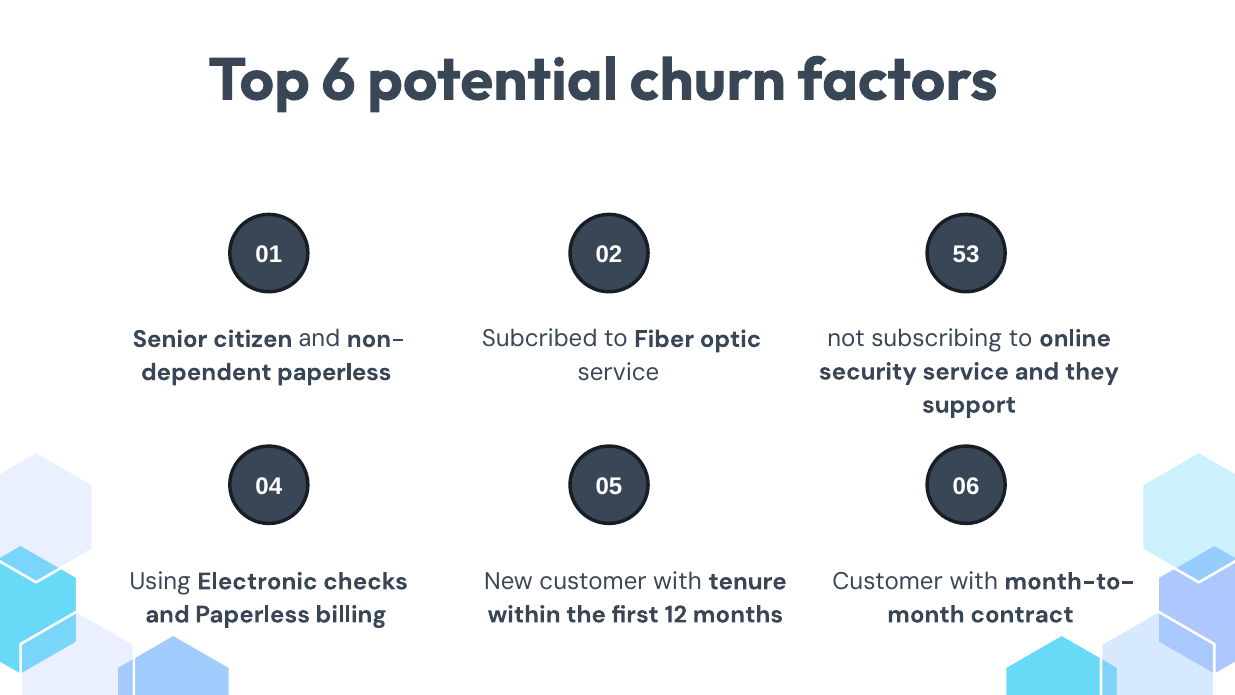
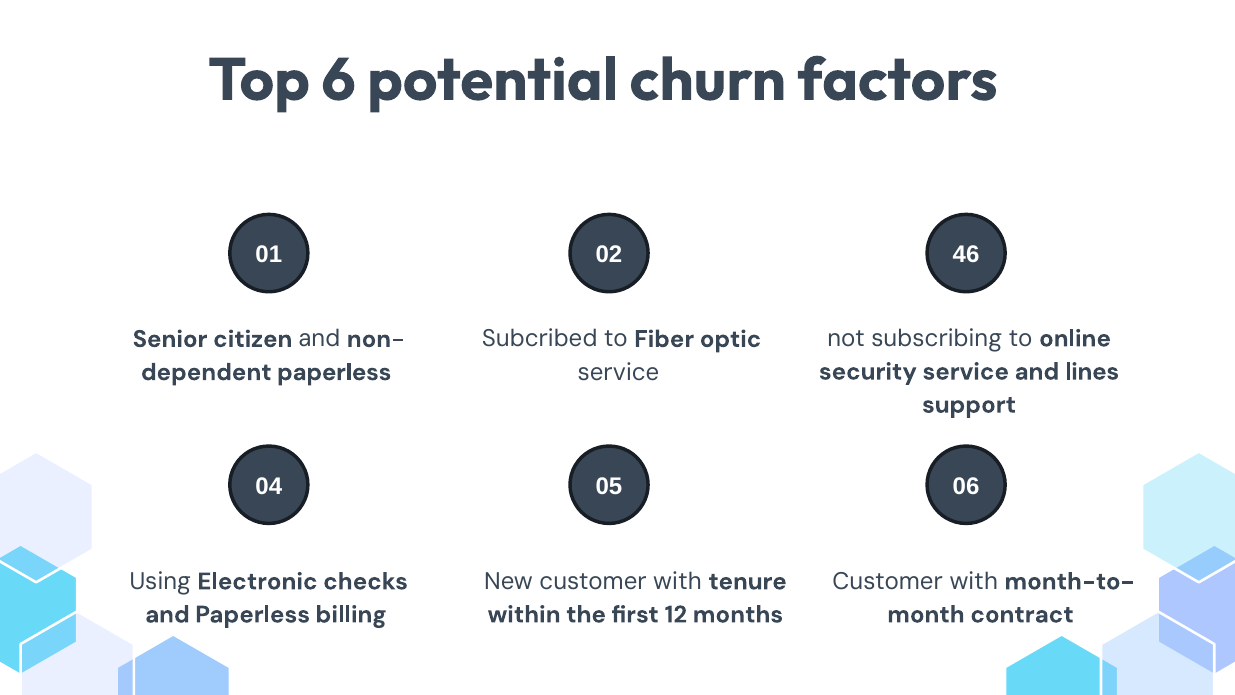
53: 53 -> 46 (966, 255)
they: they -> lines (1092, 371)
